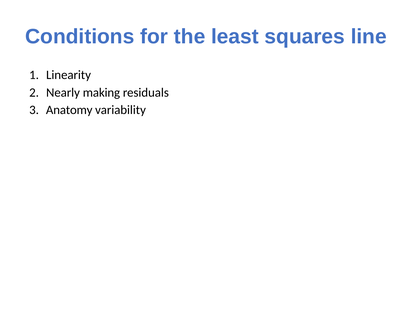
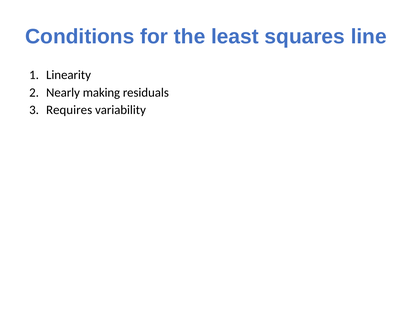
Anatomy: Anatomy -> Requires (69, 110)
